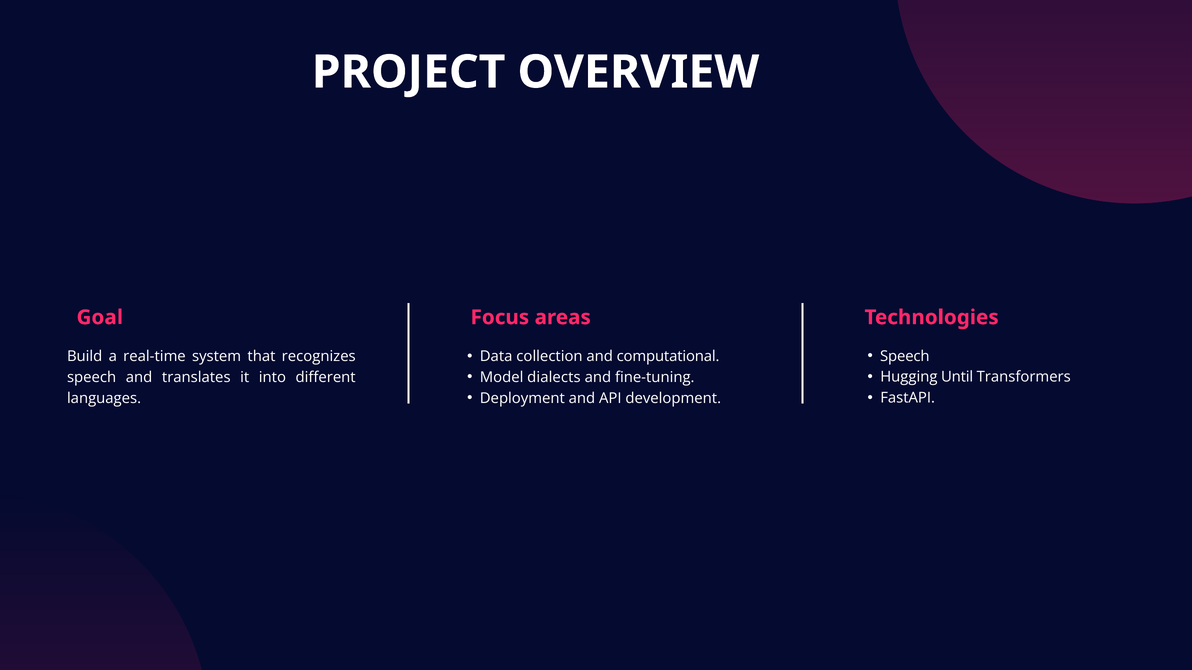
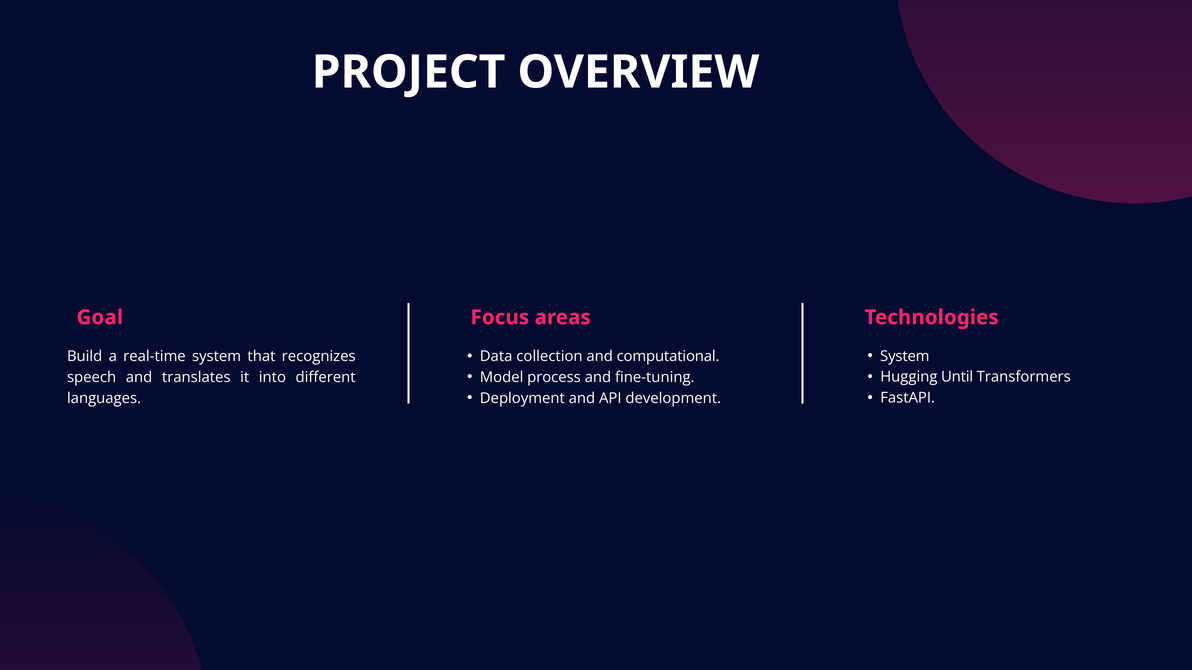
Speech: Speech -> System (905, 357)
dialects: dialects -> process (554, 378)
